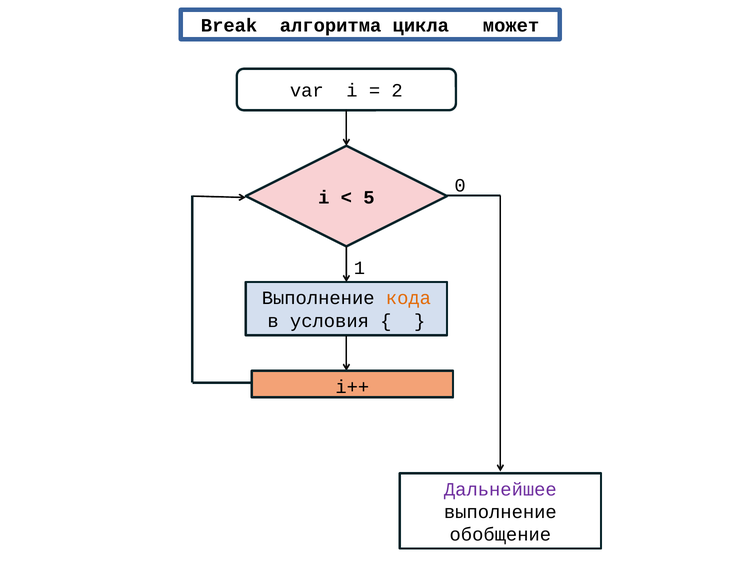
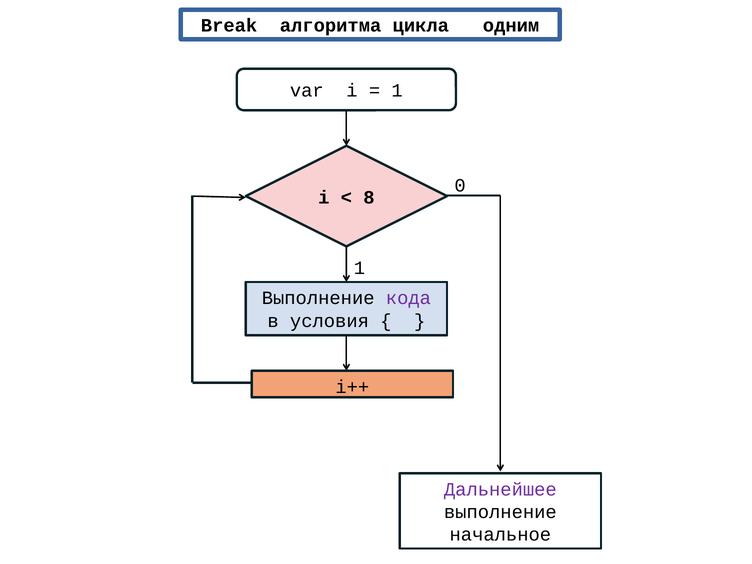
может: может -> одним (511, 26)
2: 2 -> 1 (397, 91)
5: 5 -> 8 (369, 197)
кода colour: orange -> purple (408, 298)
обобщение: обобщение -> начальное (500, 535)
